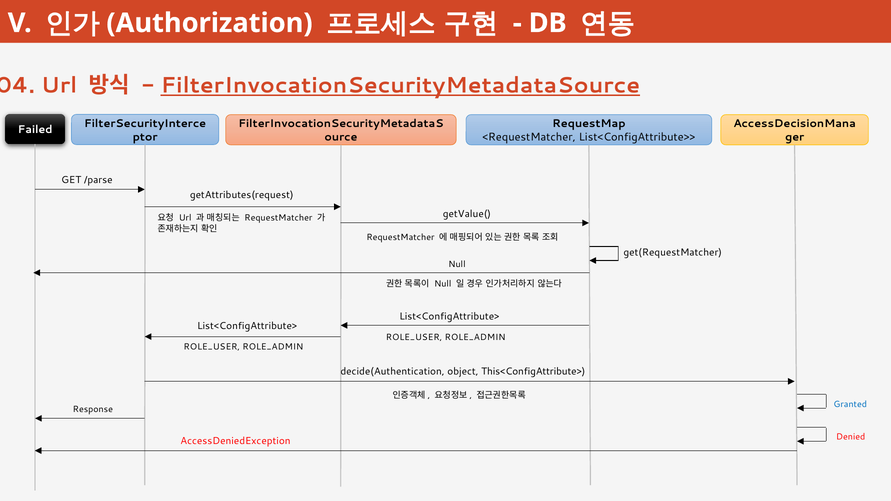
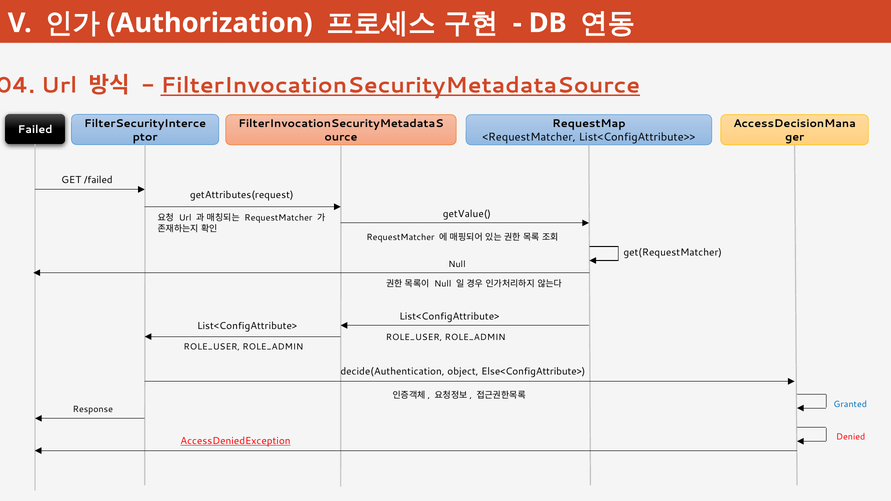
/parse: /parse -> /failed (98, 180)
This<ConfigAttribute>: This<ConfigAttribute> -> Else<ConfigAttribute> (533, 371)
AccessDeniedException underline: none -> present (235, 441)
